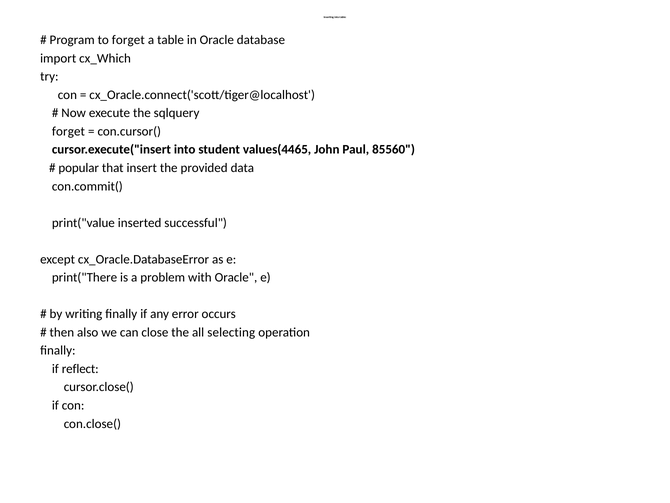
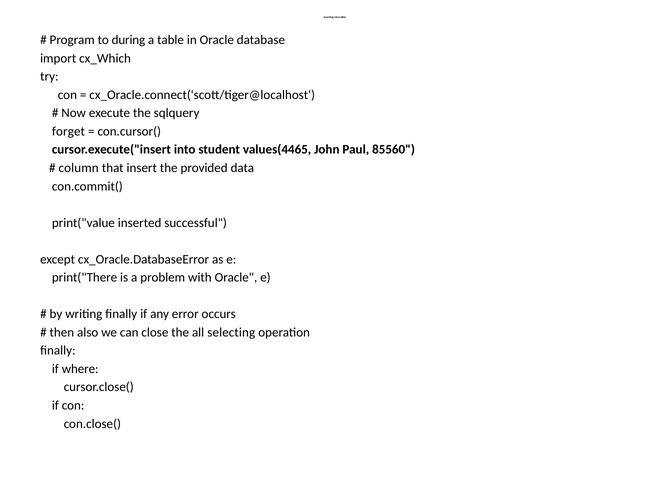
to forget: forget -> during (128, 40)
popular: popular -> column (79, 168)
reflect: reflect -> where (80, 369)
